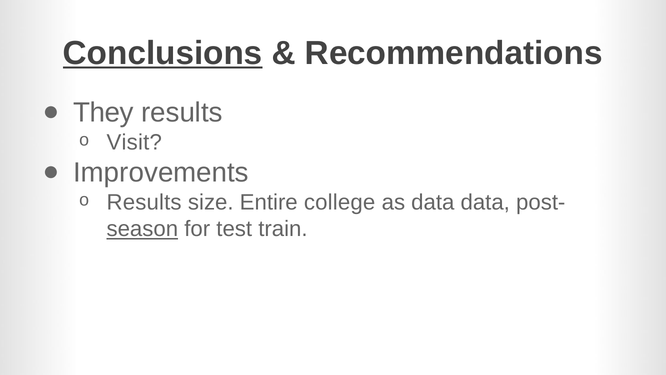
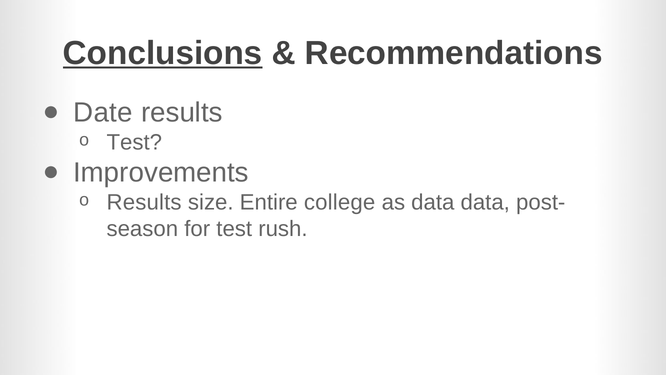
They: They -> Date (103, 113)
Visit: Visit -> Test (134, 142)
season underline: present -> none (142, 229)
train: train -> rush (283, 229)
